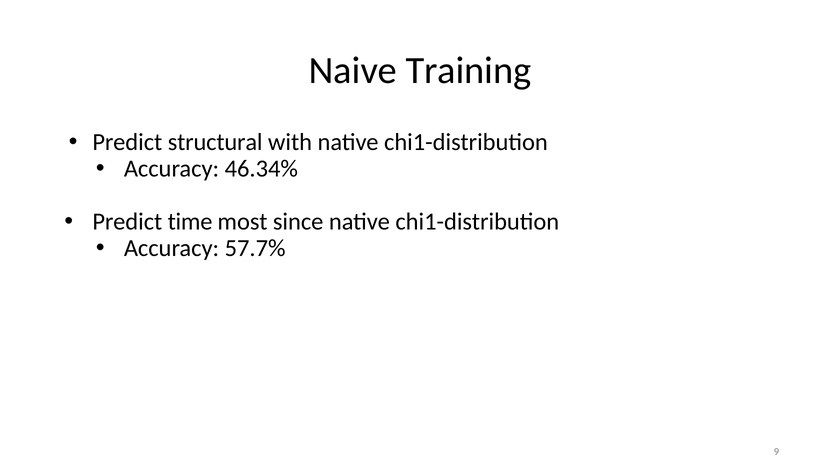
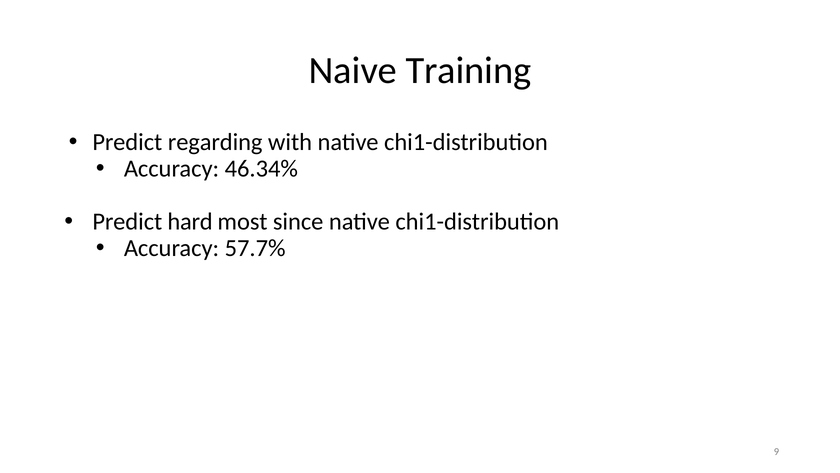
structural: structural -> regarding (215, 142)
time: time -> hard (190, 221)
